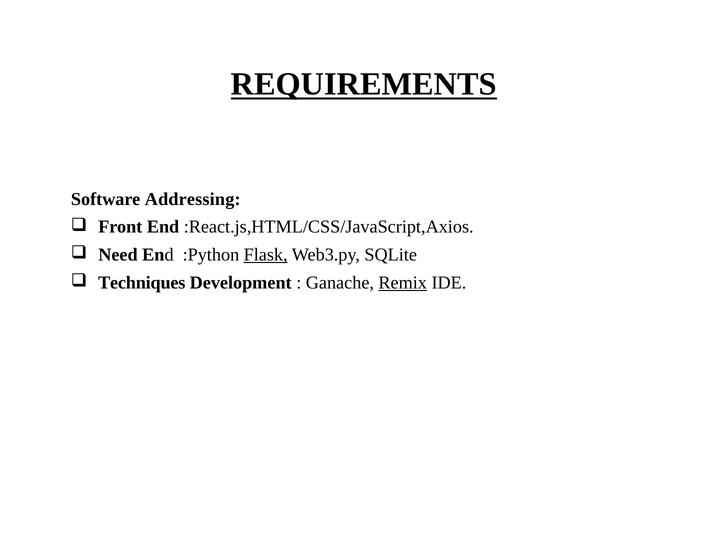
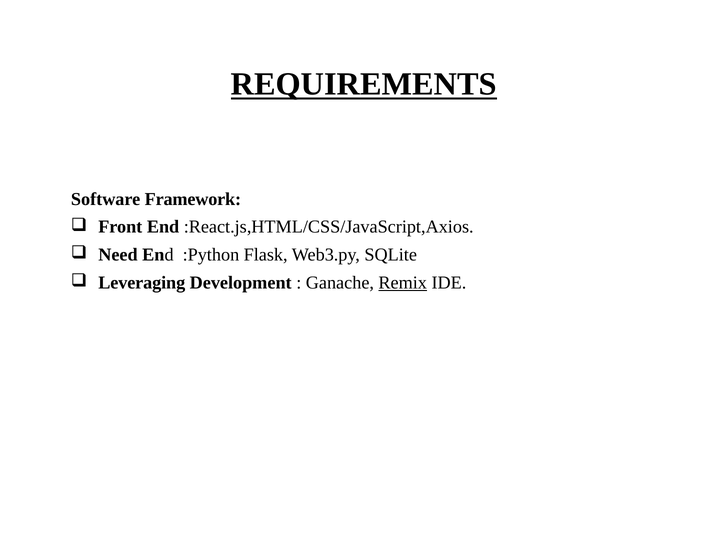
Addressing: Addressing -> Framework (193, 199)
Flask underline: present -> none (266, 255)
Techniques: Techniques -> Leveraging (142, 283)
